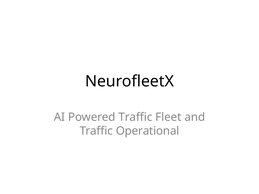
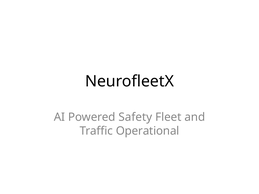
Powered Traffic: Traffic -> Safety (135, 117)
